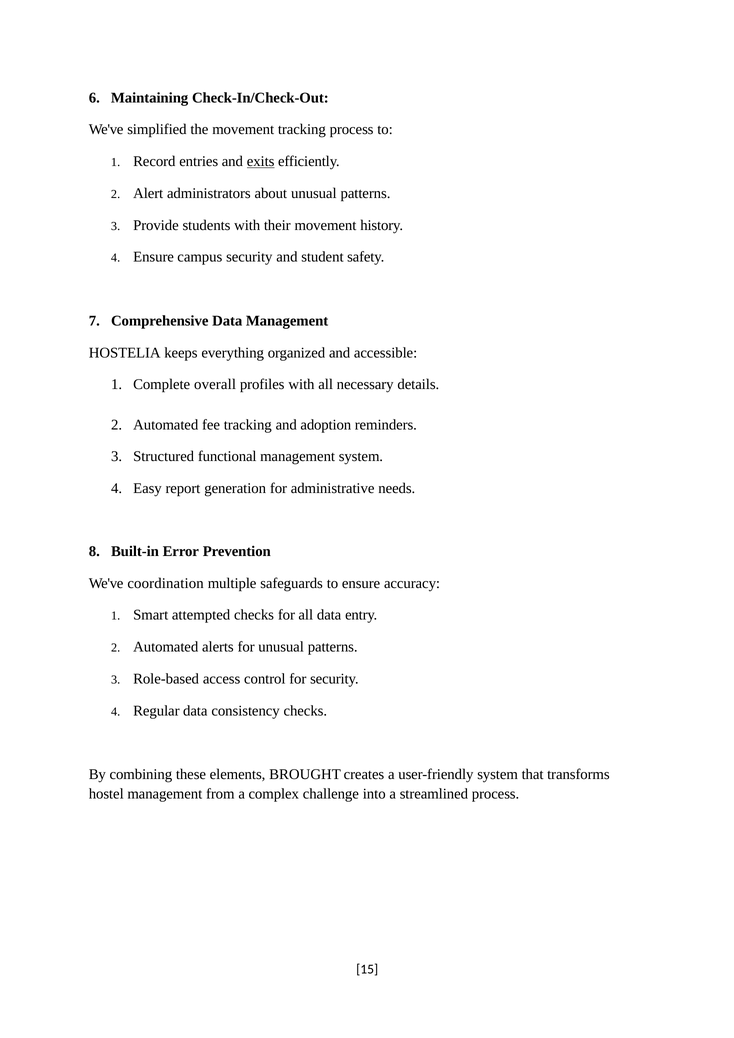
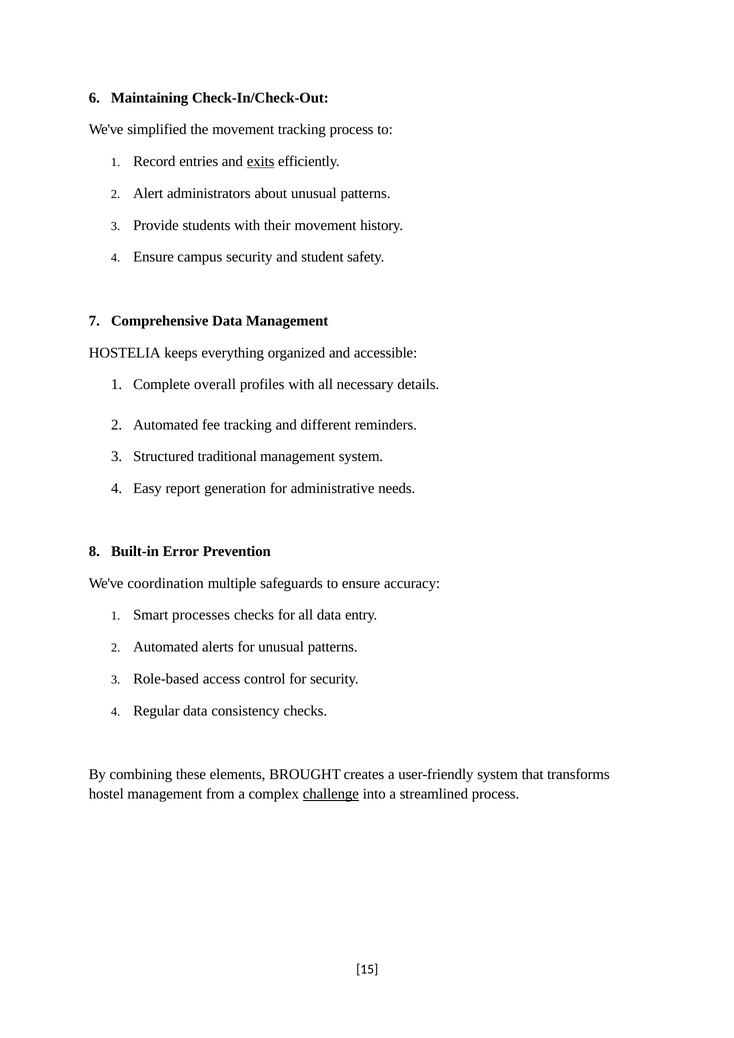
adoption: adoption -> different (326, 425)
functional: functional -> traditional (227, 457)
attempted: attempted -> processes (201, 616)
challenge underline: none -> present (331, 795)
